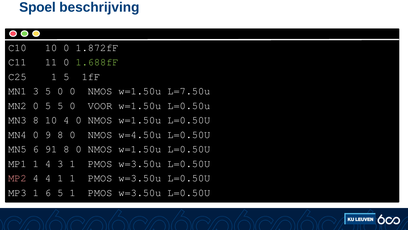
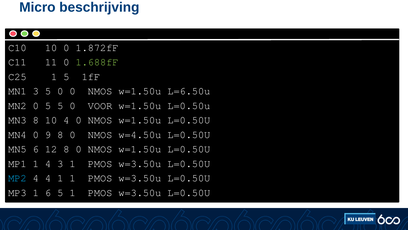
Spoel: Spoel -> Micro (37, 7)
L=7.50u: L=7.50u -> L=6.50u (189, 91)
91: 91 -> 12 (51, 149)
MP2 colour: pink -> light blue (17, 178)
